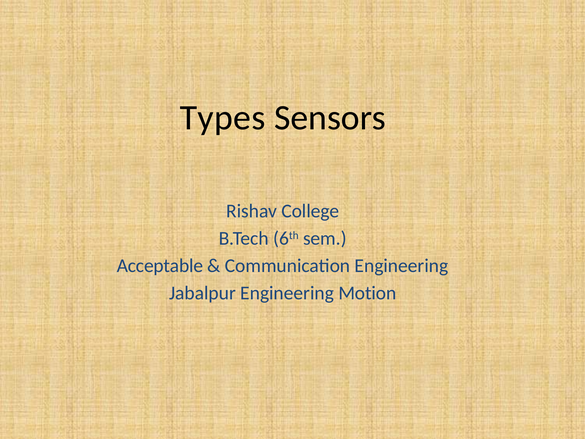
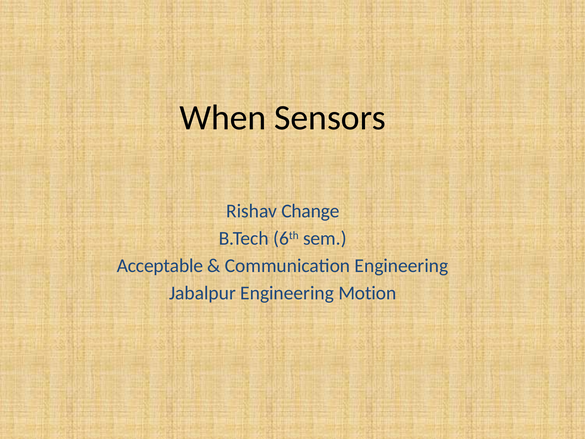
Types: Types -> When (223, 118)
College: College -> Change (310, 211)
